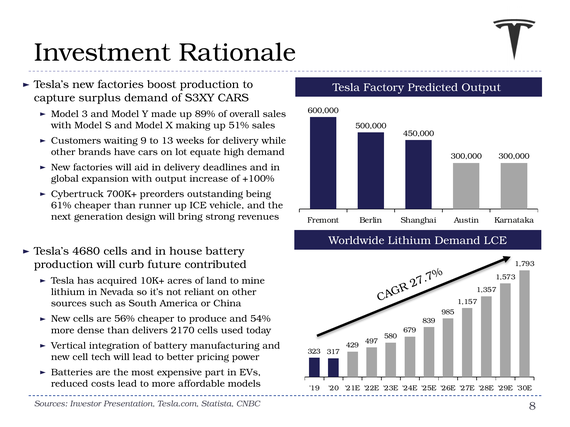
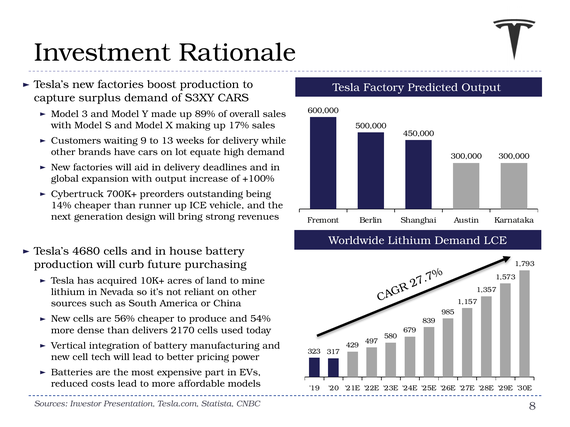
51%: 51% -> 17% (239, 125)
61%: 61% -> 14% (61, 206)
contributed: contributed -> purchasing (216, 265)
